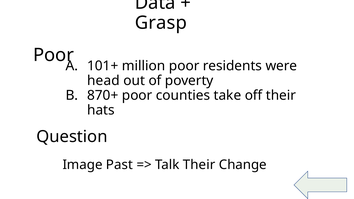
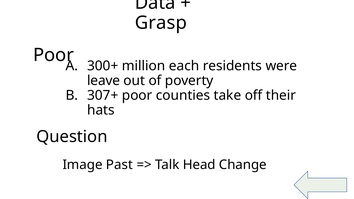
101+: 101+ -> 300+ (103, 66)
million poor: poor -> each (184, 66)
head: head -> leave (104, 81)
870+: 870+ -> 307+ (103, 95)
Talk Their: Their -> Head (199, 165)
